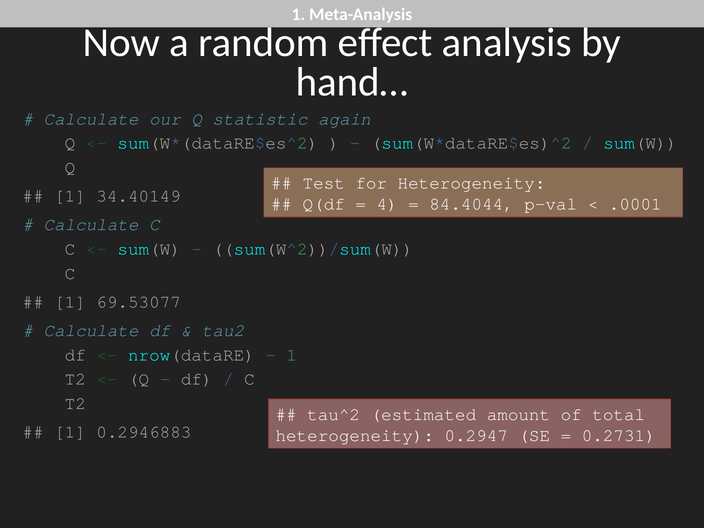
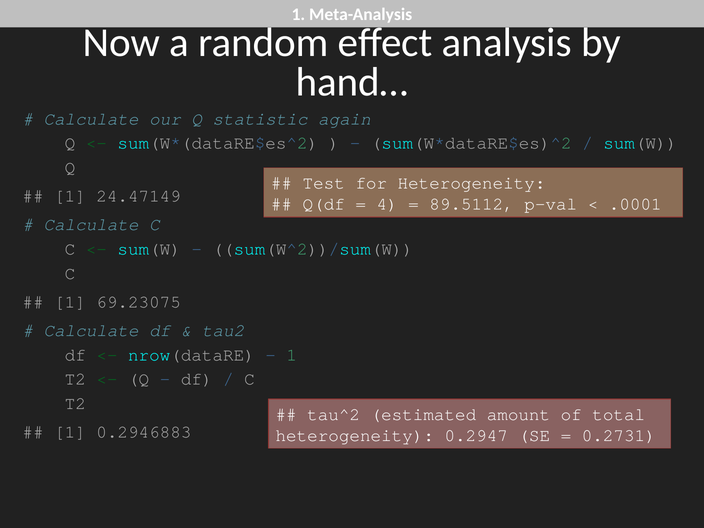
34.40149: 34.40149 -> 24.47149 (139, 196)
84.4044: 84.4044 -> 89.5112 (472, 204)
69.53077: 69.53077 -> 69.23075 (139, 302)
